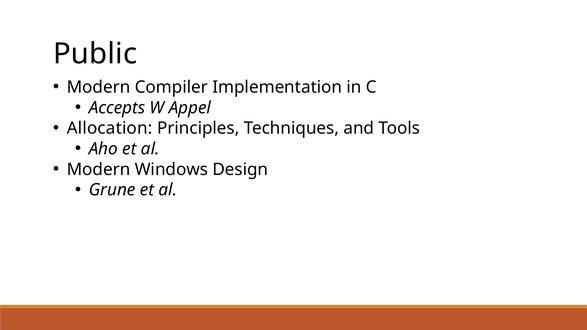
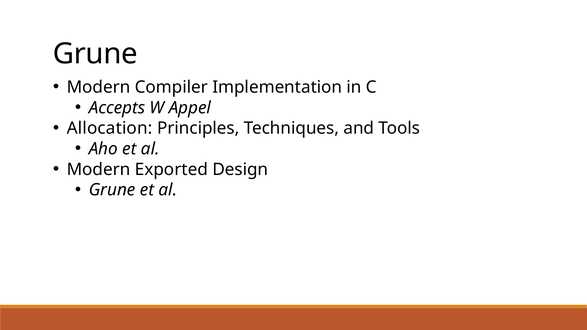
Public: Public -> Grune (95, 54)
Windows: Windows -> Exported (171, 170)
